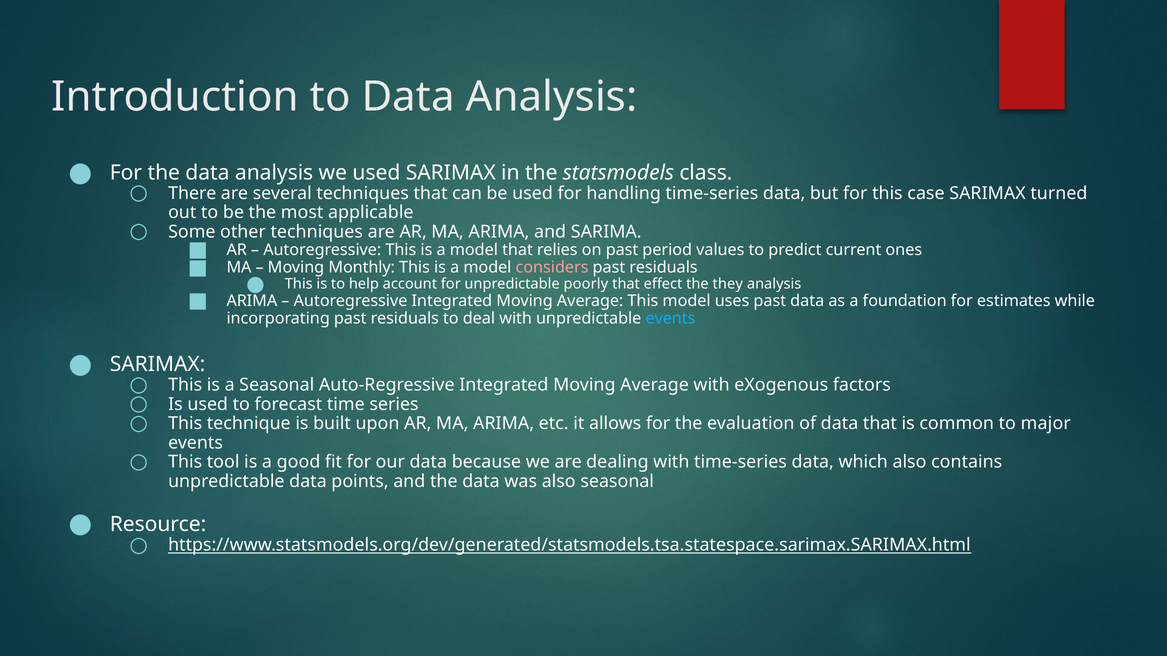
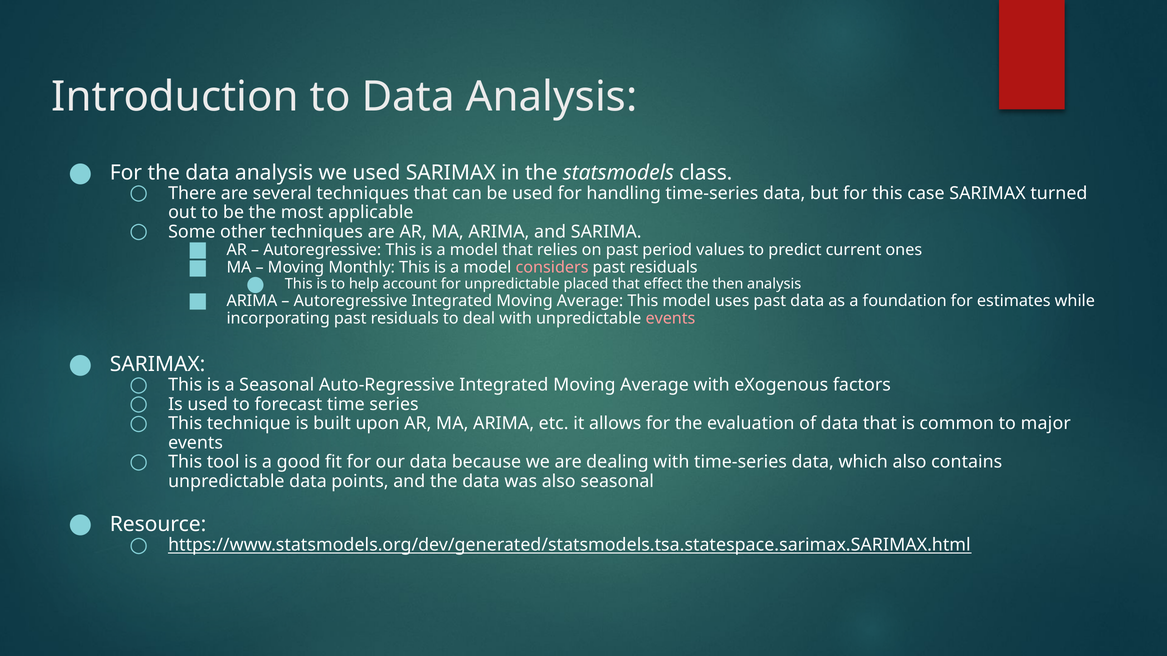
poorly: poorly -> placed (586, 284)
they: they -> then (728, 284)
events colour: light blue -> pink (670, 319)
